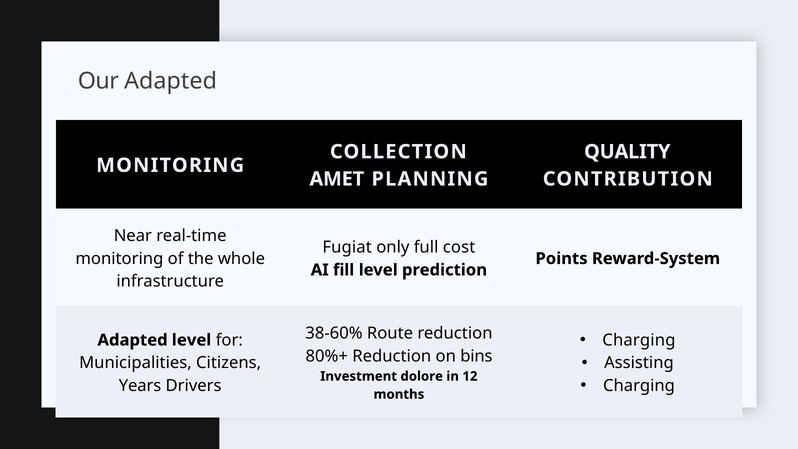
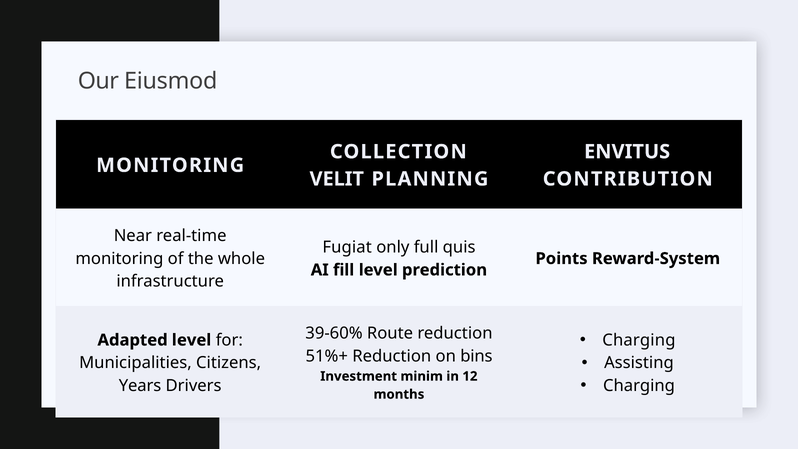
Our Adapted: Adapted -> Eiusmod (171, 81)
QUALITY: QUALITY -> ENVITUS (627, 152)
AMET: AMET -> VELIT (337, 179)
cost: cost -> quis (459, 247)
38-60%: 38-60% -> 39-60% (334, 333)
80%+: 80%+ -> 51%+ (327, 356)
dolore: dolore -> minim (422, 376)
